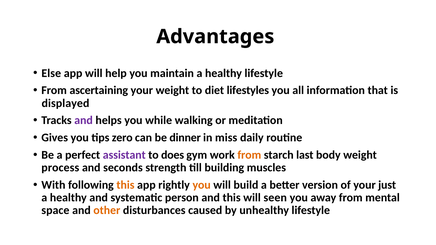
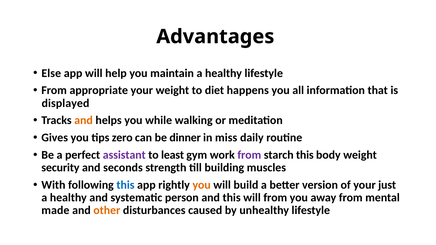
ascertaining: ascertaining -> appropriate (99, 91)
lifestyles: lifestyles -> happens (248, 91)
and colour: purple -> orange (84, 121)
does: does -> least (173, 155)
from colour: orange -> purple (249, 155)
starch last: last -> this (305, 155)
process: process -> security (60, 168)
this colour: orange -> blue (125, 185)
will seen: seen -> from (275, 198)
space: space -> made (55, 211)
